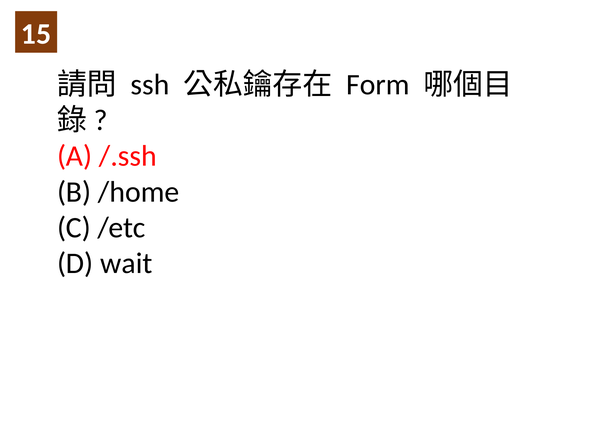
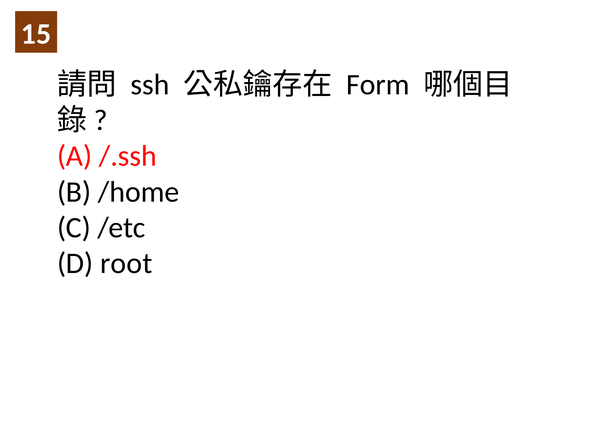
wait: wait -> root (126, 263)
